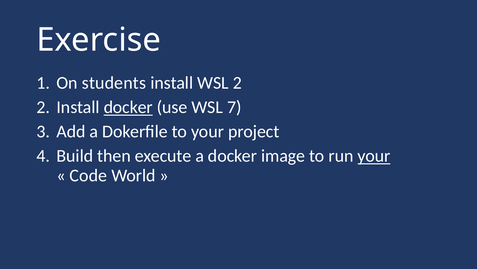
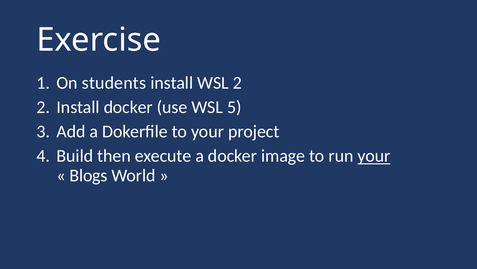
docker underline: present -> none (128, 107)
7: 7 -> 5 (234, 107)
Code: Code -> Blogs (89, 175)
